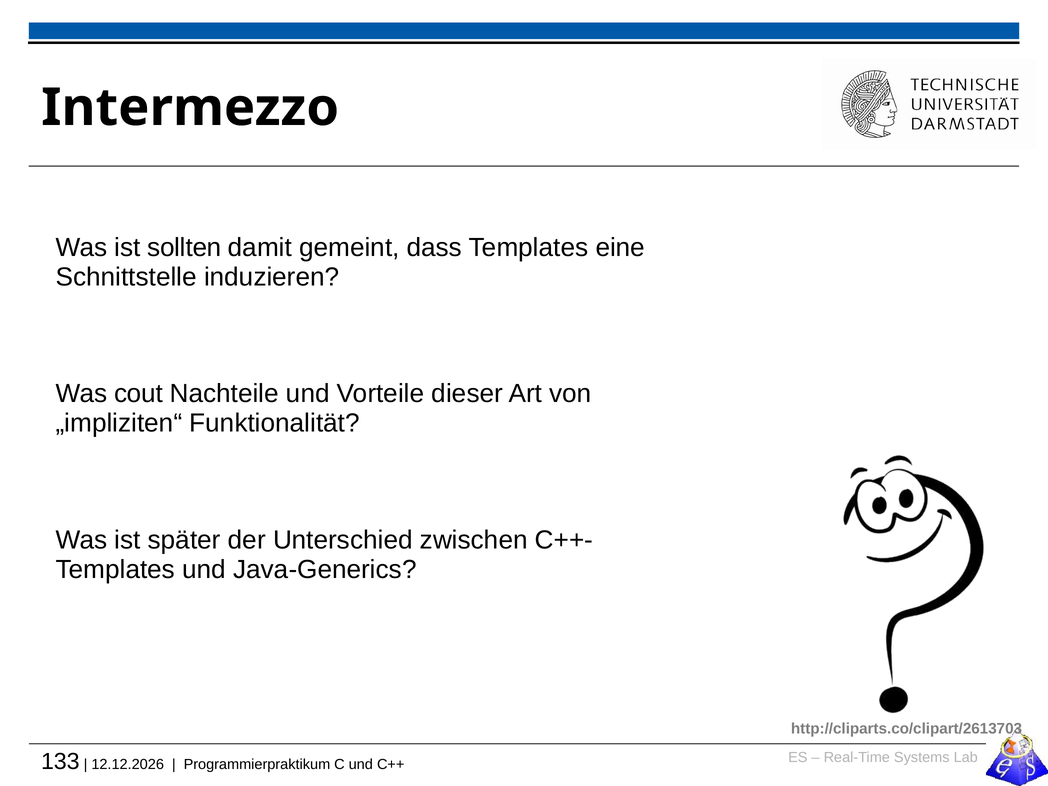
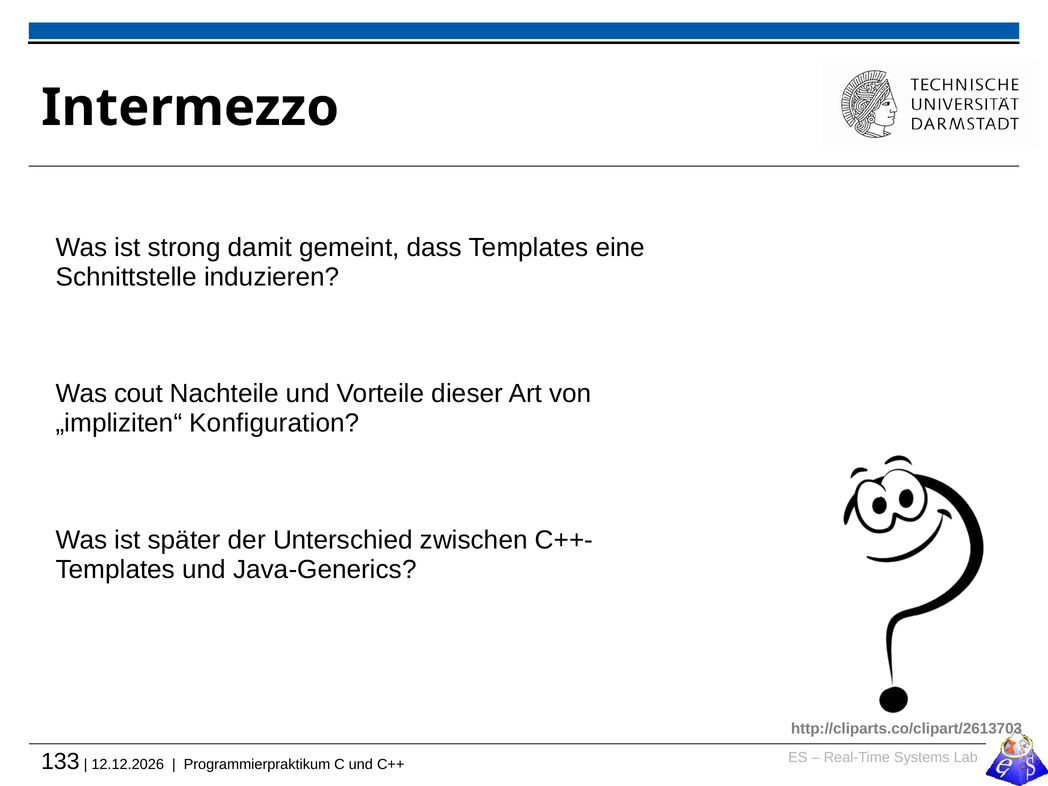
sollten: sollten -> strong (184, 248)
Funktionalität: Funktionalität -> Konfiguration (274, 423)
